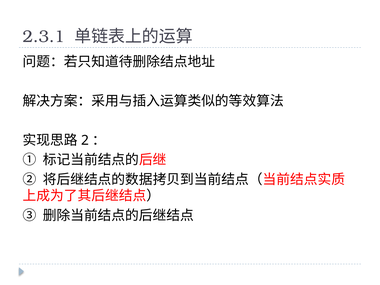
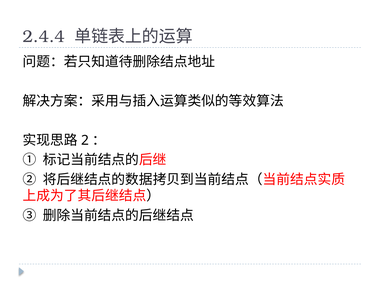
2.3.1: 2.3.1 -> 2.4.4 (44, 37)
